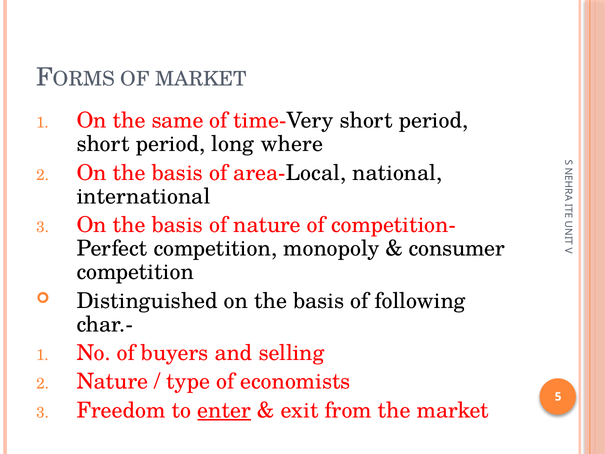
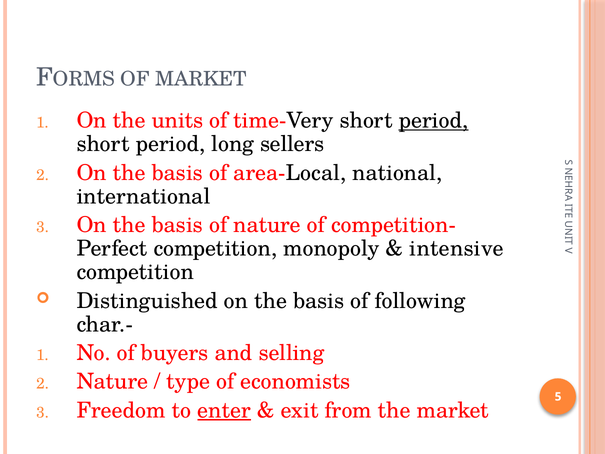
same: same -> units (177, 121)
period underline: none -> present (433, 121)
where: where -> sellers (292, 144)
consumer: consumer -> intensive (457, 249)
